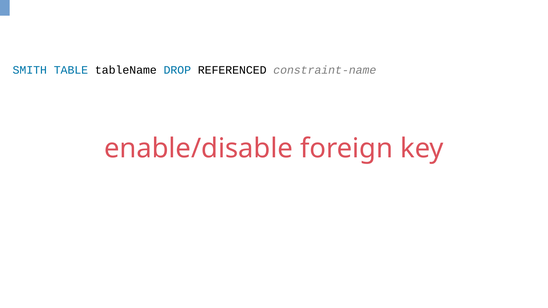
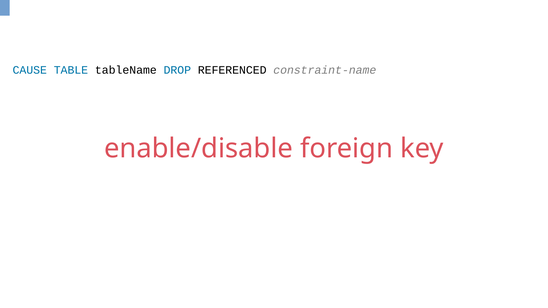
SMITH: SMITH -> CAUSE (30, 70)
